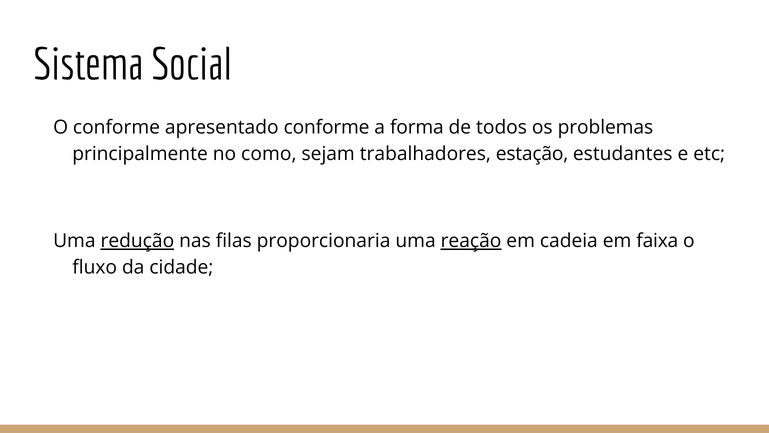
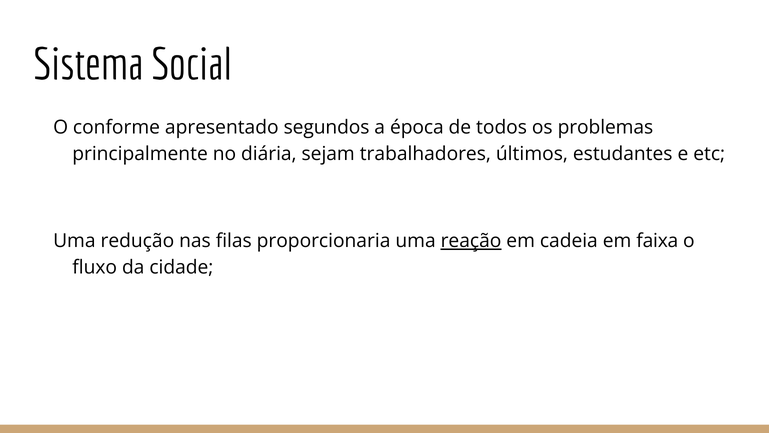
apresentado conforme: conforme -> segundos (327, 127)
forma: forma -> época (417, 127)
como: como -> diária (269, 154)
estação: estação -> últimos (532, 154)
redução underline: present -> none (137, 241)
